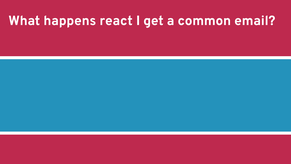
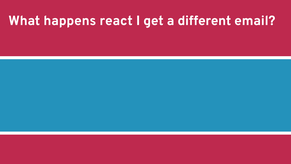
common: common -> different (204, 21)
